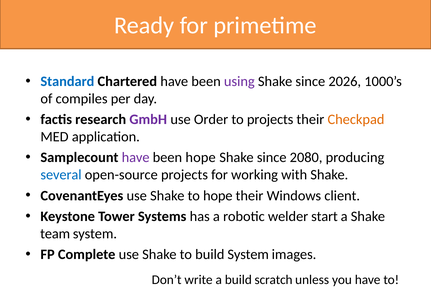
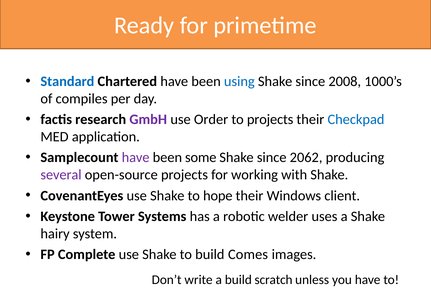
using colour: purple -> blue (239, 81)
2026: 2026 -> 2008 (345, 81)
Checkpad colour: orange -> blue (356, 119)
been hope: hope -> some (201, 157)
2080: 2080 -> 2062 (306, 157)
several colour: blue -> purple (61, 174)
start: start -> uses (324, 216)
team: team -> hairy (55, 233)
build System: System -> Comes (248, 254)
